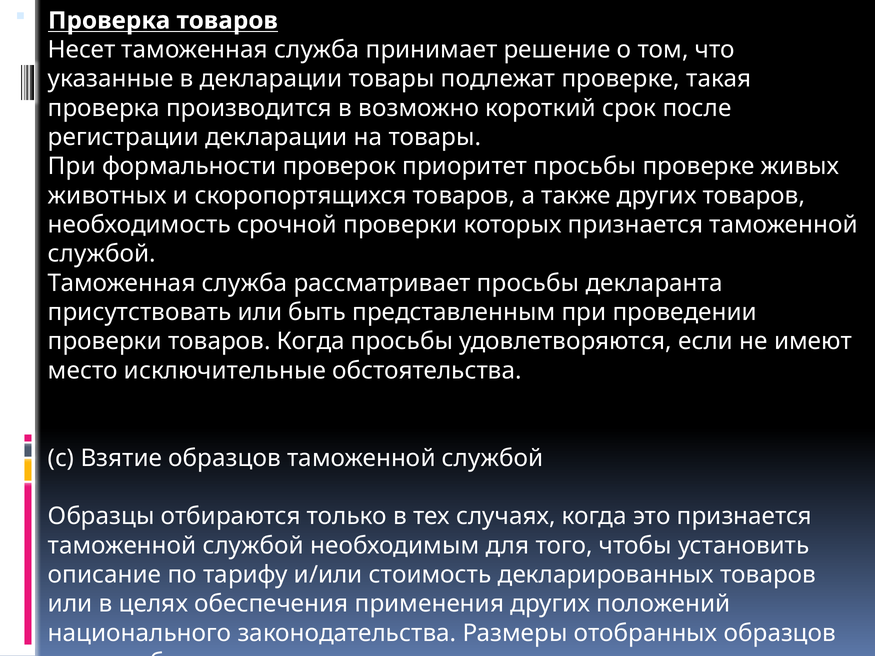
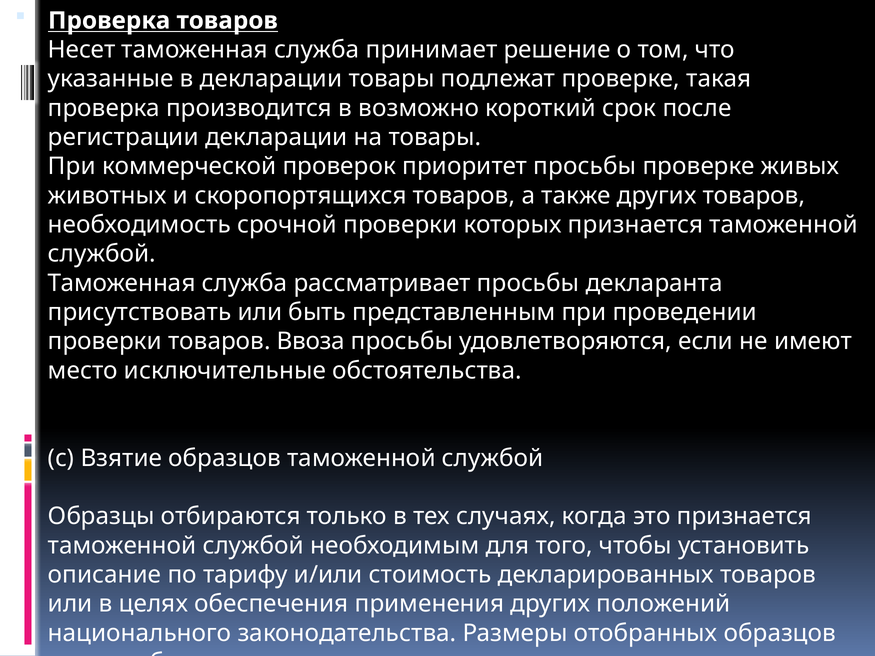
формальности: формальности -> коммерческой (189, 166)
товаров Когда: Когда -> Ввоза (311, 342)
